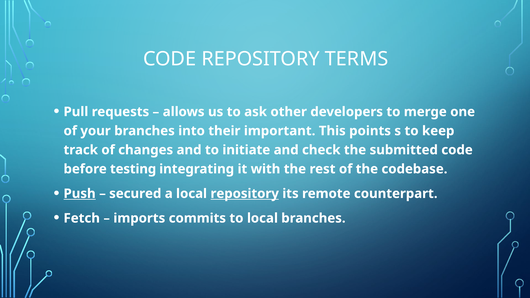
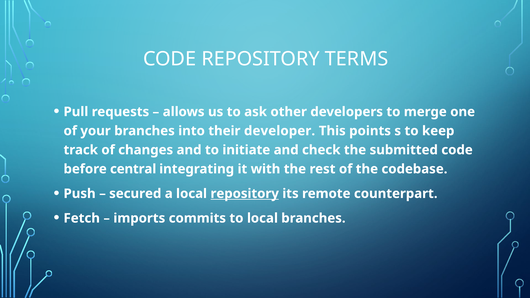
important: important -> developer (280, 131)
testing: testing -> central (133, 169)
Push underline: present -> none (80, 194)
